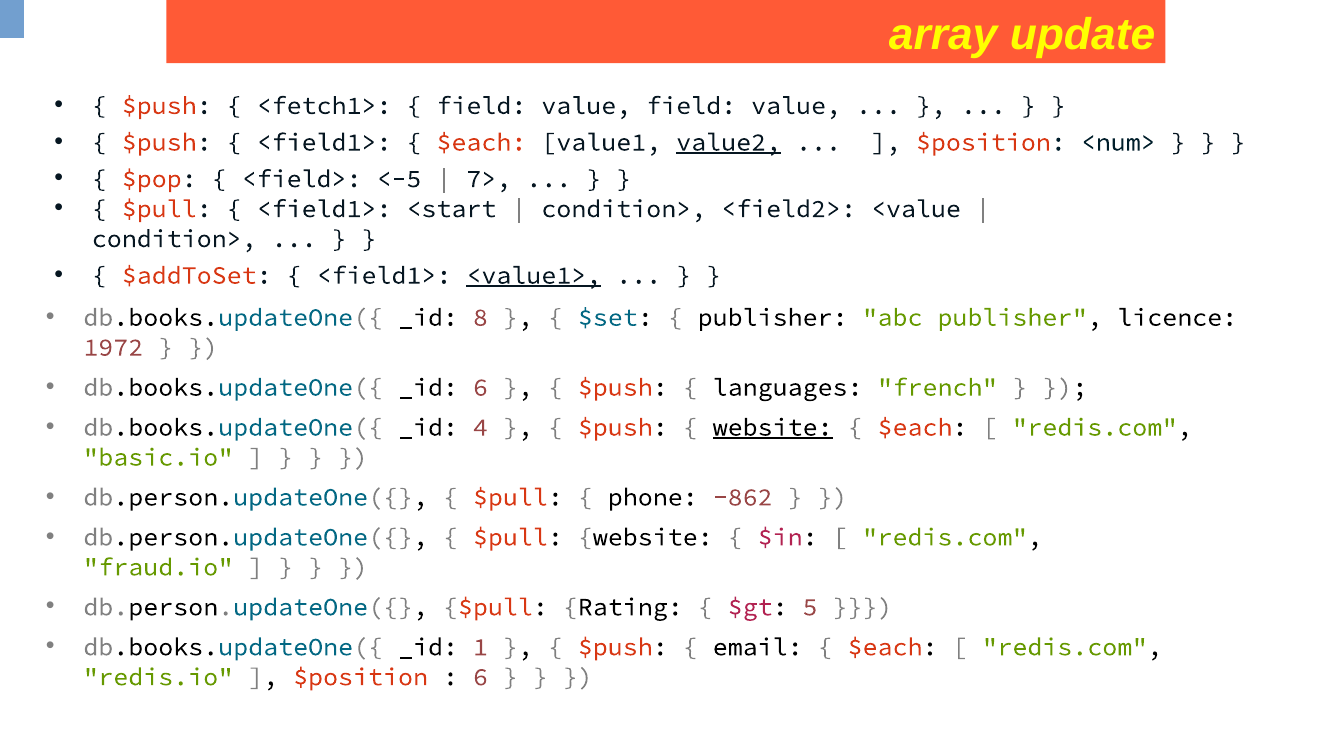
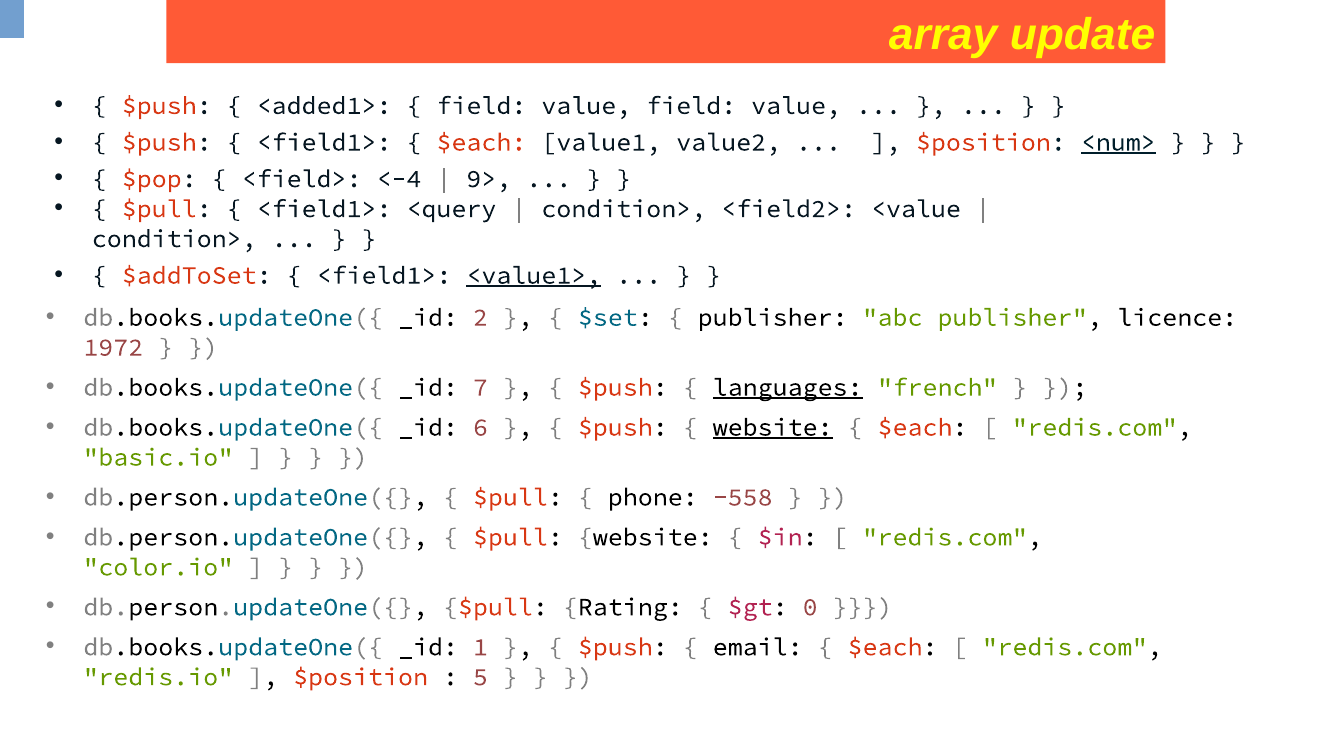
<fetch1>: <fetch1> -> <added1> (324, 106)
value2 underline: present -> none (729, 142)
<num> underline: none -> present (1118, 142)
<-5: <-5 -> <-4 (399, 179)
7>: 7> -> 9> (489, 179)
<start: <start -> <query (451, 209)
8: 8 -> 2 (480, 318)
_id 6: 6 -> 7 (480, 387)
languages underline: none -> present (788, 387)
4: 4 -> 6 (480, 427)
-862: -862 -> -558 (743, 497)
fraud.io: fraud.io -> color.io (158, 567)
5: 5 -> 0 (810, 607)
6: 6 -> 5 (480, 677)
